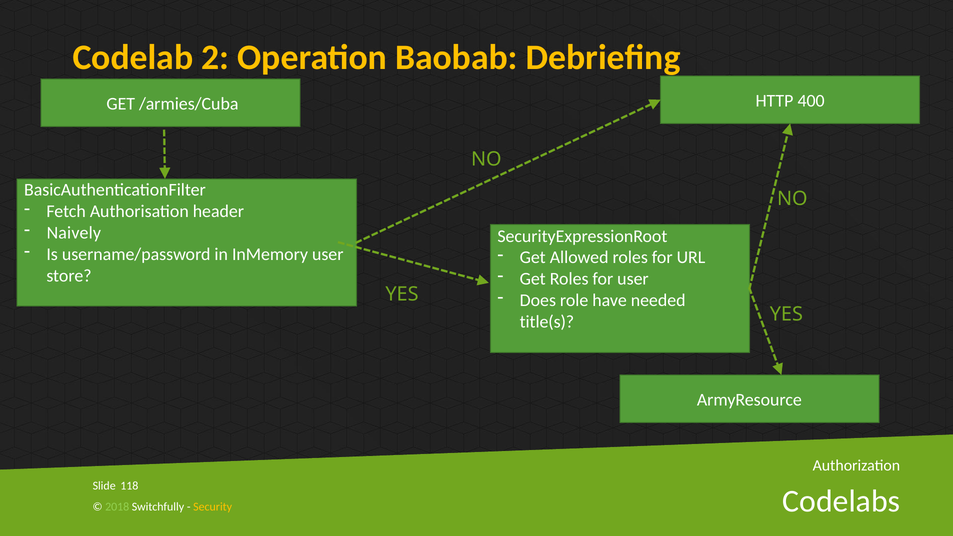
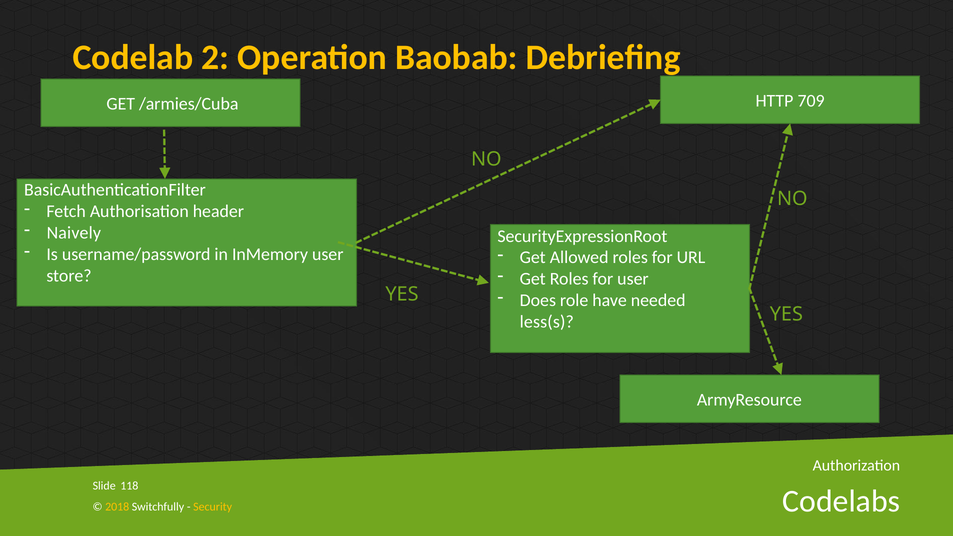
400: 400 -> 709 (811, 101)
title(s: title(s -> less(s (547, 322)
2018 colour: light green -> yellow (117, 507)
